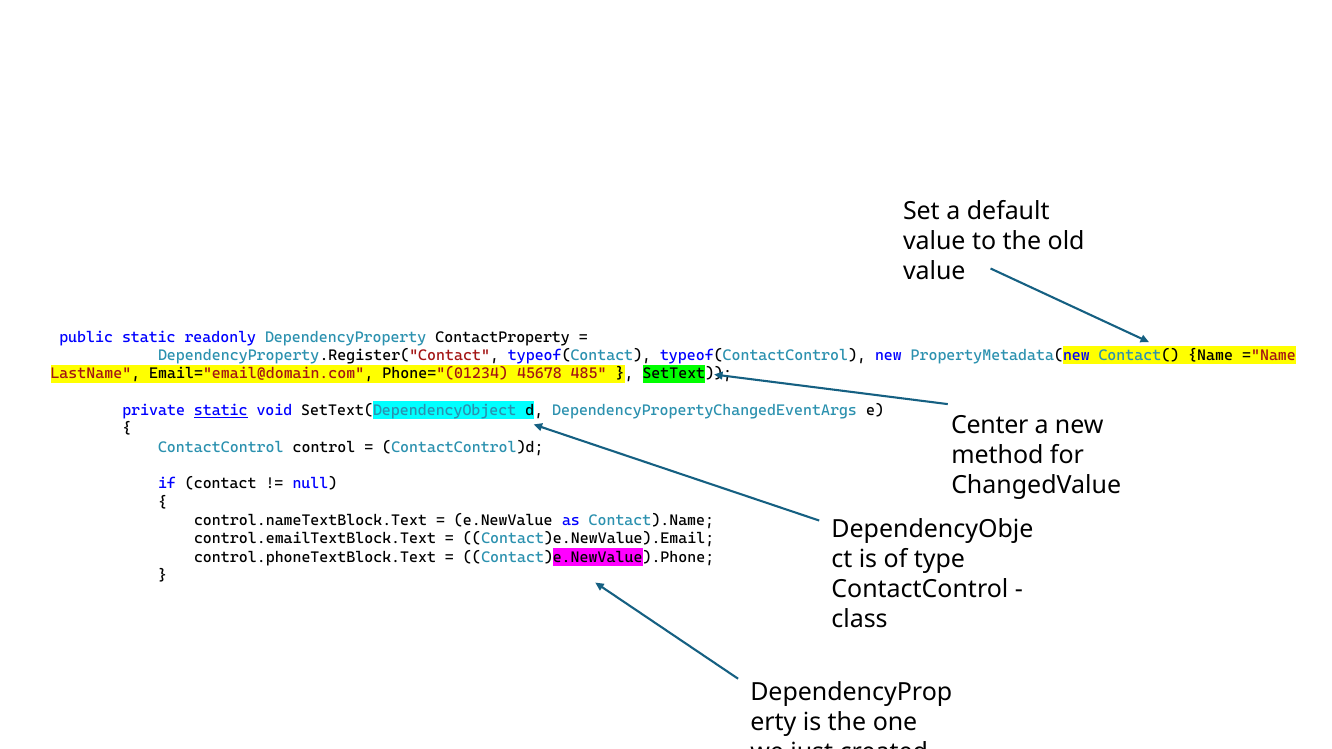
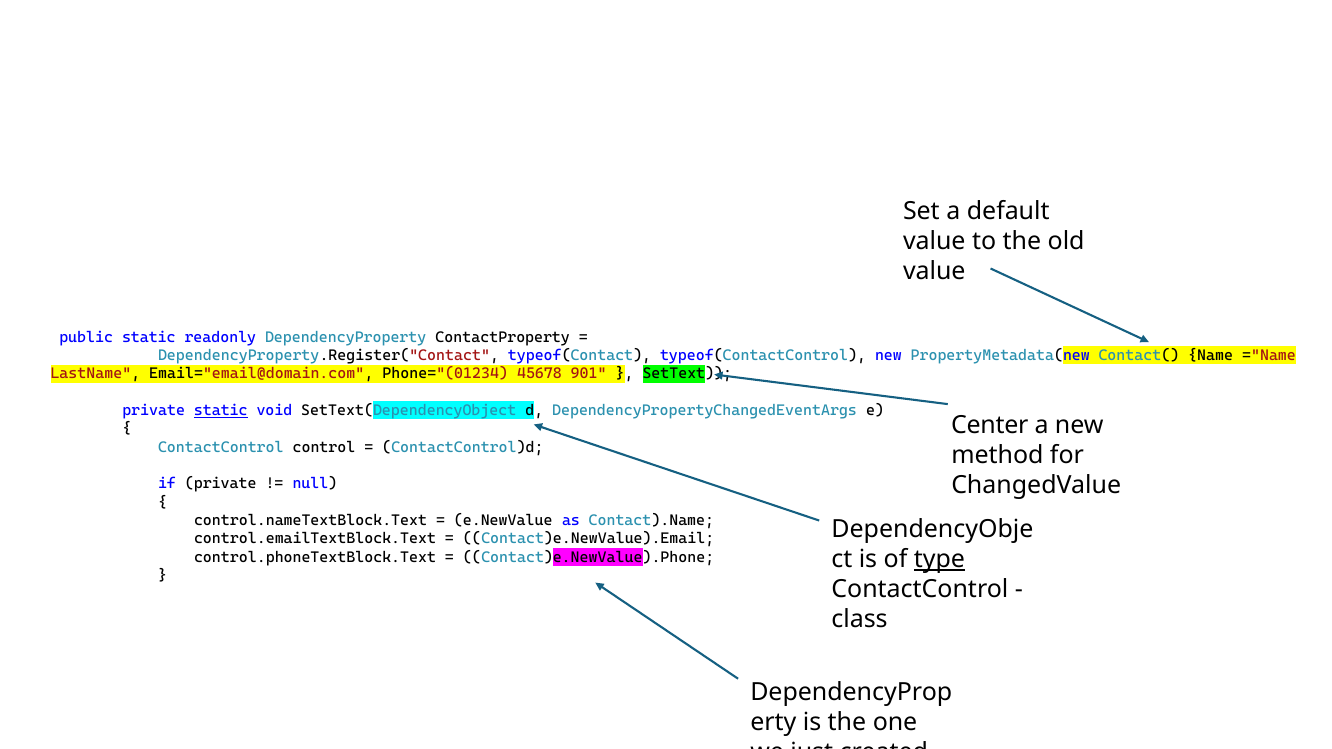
485: 485 -> 901 (589, 374)
if contact: contact -> private (221, 484)
type underline: none -> present (939, 560)
